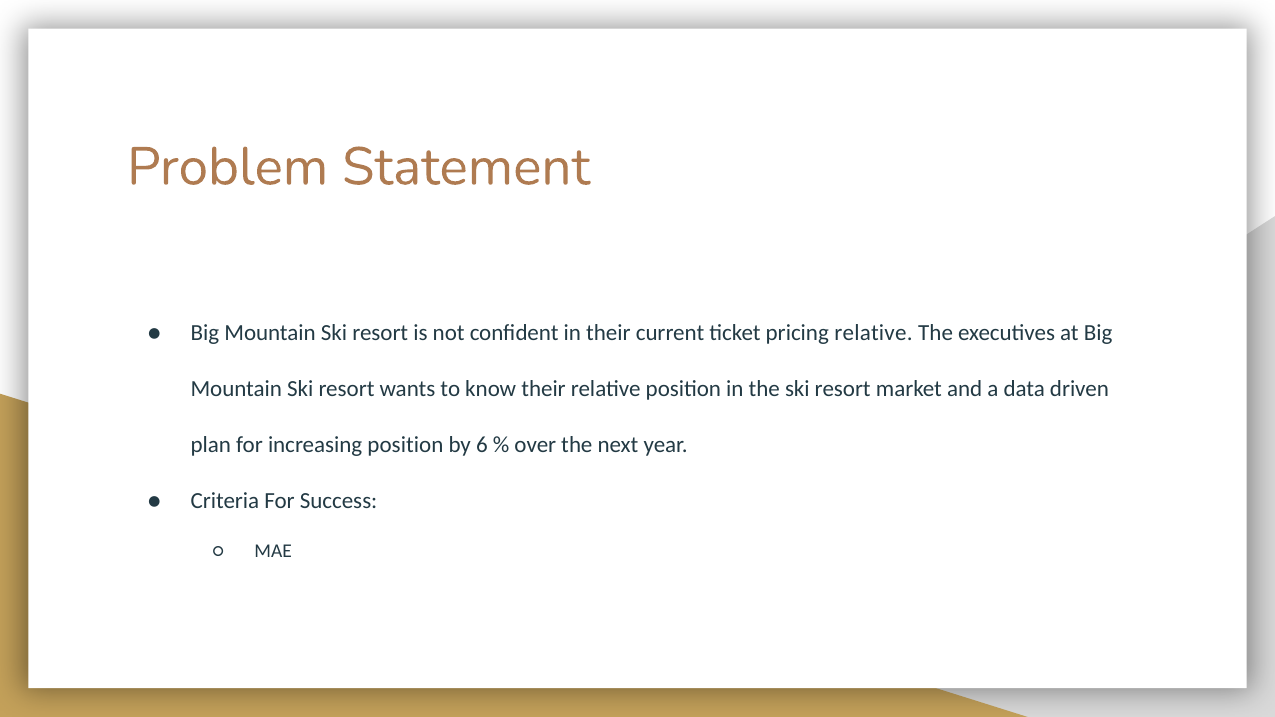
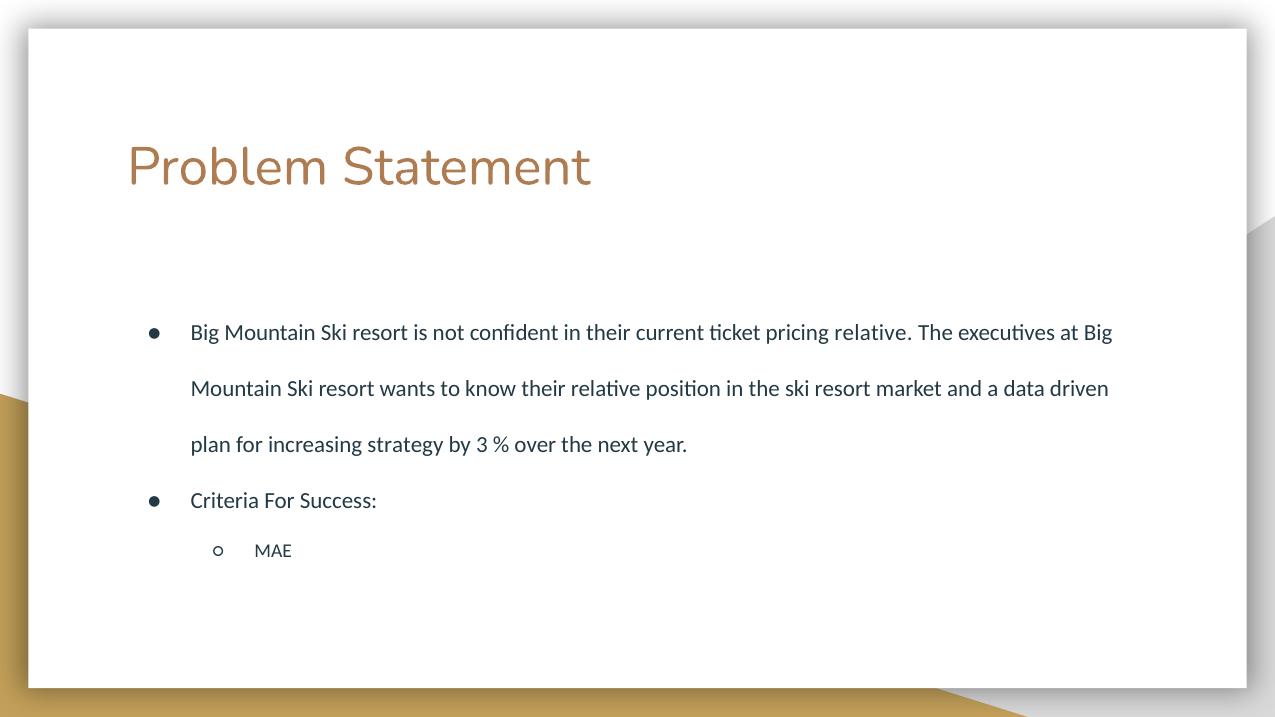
increasing position: position -> strategy (405, 445)
6: 6 -> 3 (482, 445)
